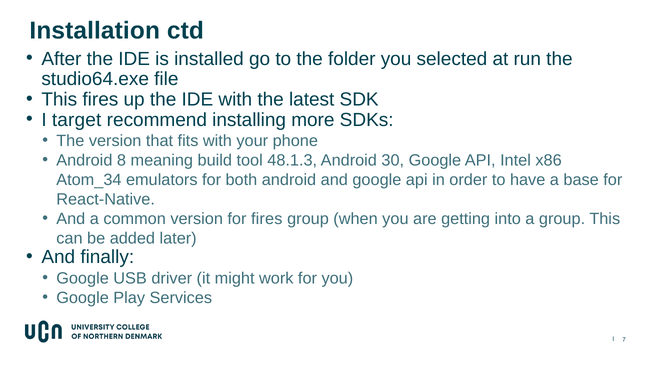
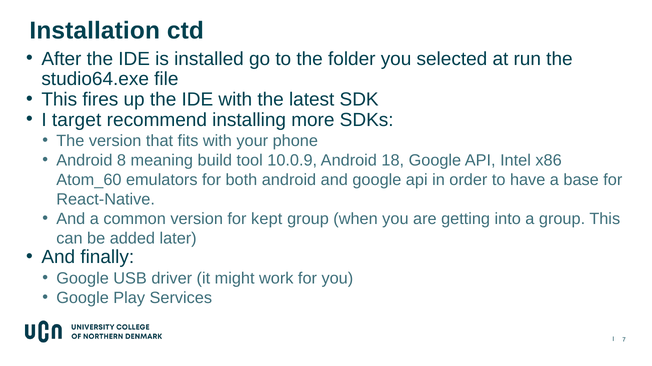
48.1.3: 48.1.3 -> 10.0.9 (292, 161)
30: 30 -> 18 (393, 161)
Atom_34: Atom_34 -> Atom_60 (89, 180)
for fires: fires -> kept (267, 219)
